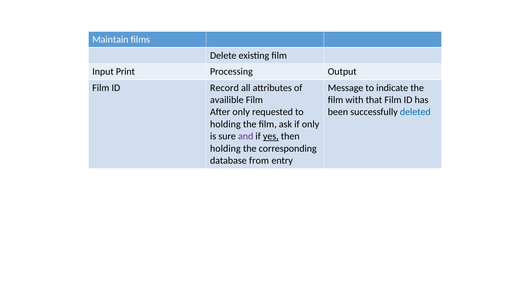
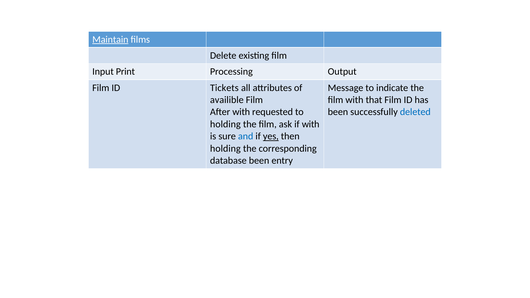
Maintain underline: none -> present (110, 39)
Record: Record -> Tickets (224, 88)
After only: only -> with (241, 112)
if only: only -> with (311, 124)
and colour: purple -> blue (246, 136)
database from: from -> been (259, 161)
